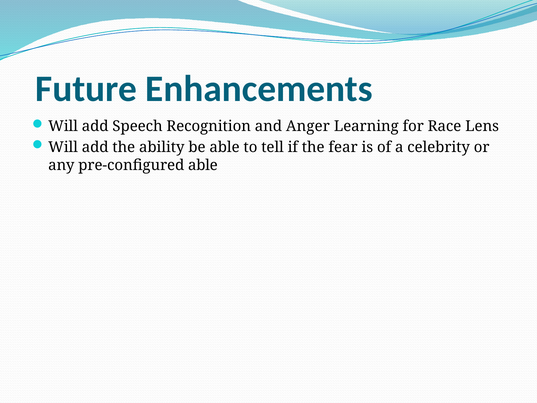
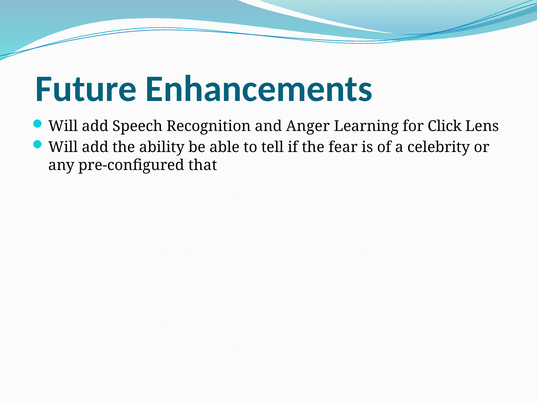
Race: Race -> Click (445, 126)
pre-configured able: able -> that (203, 165)
